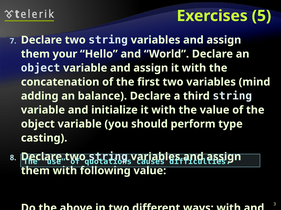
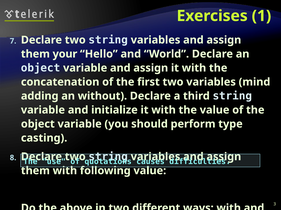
5: 5 -> 1 (261, 16)
an balance: balance -> without (102, 96)
